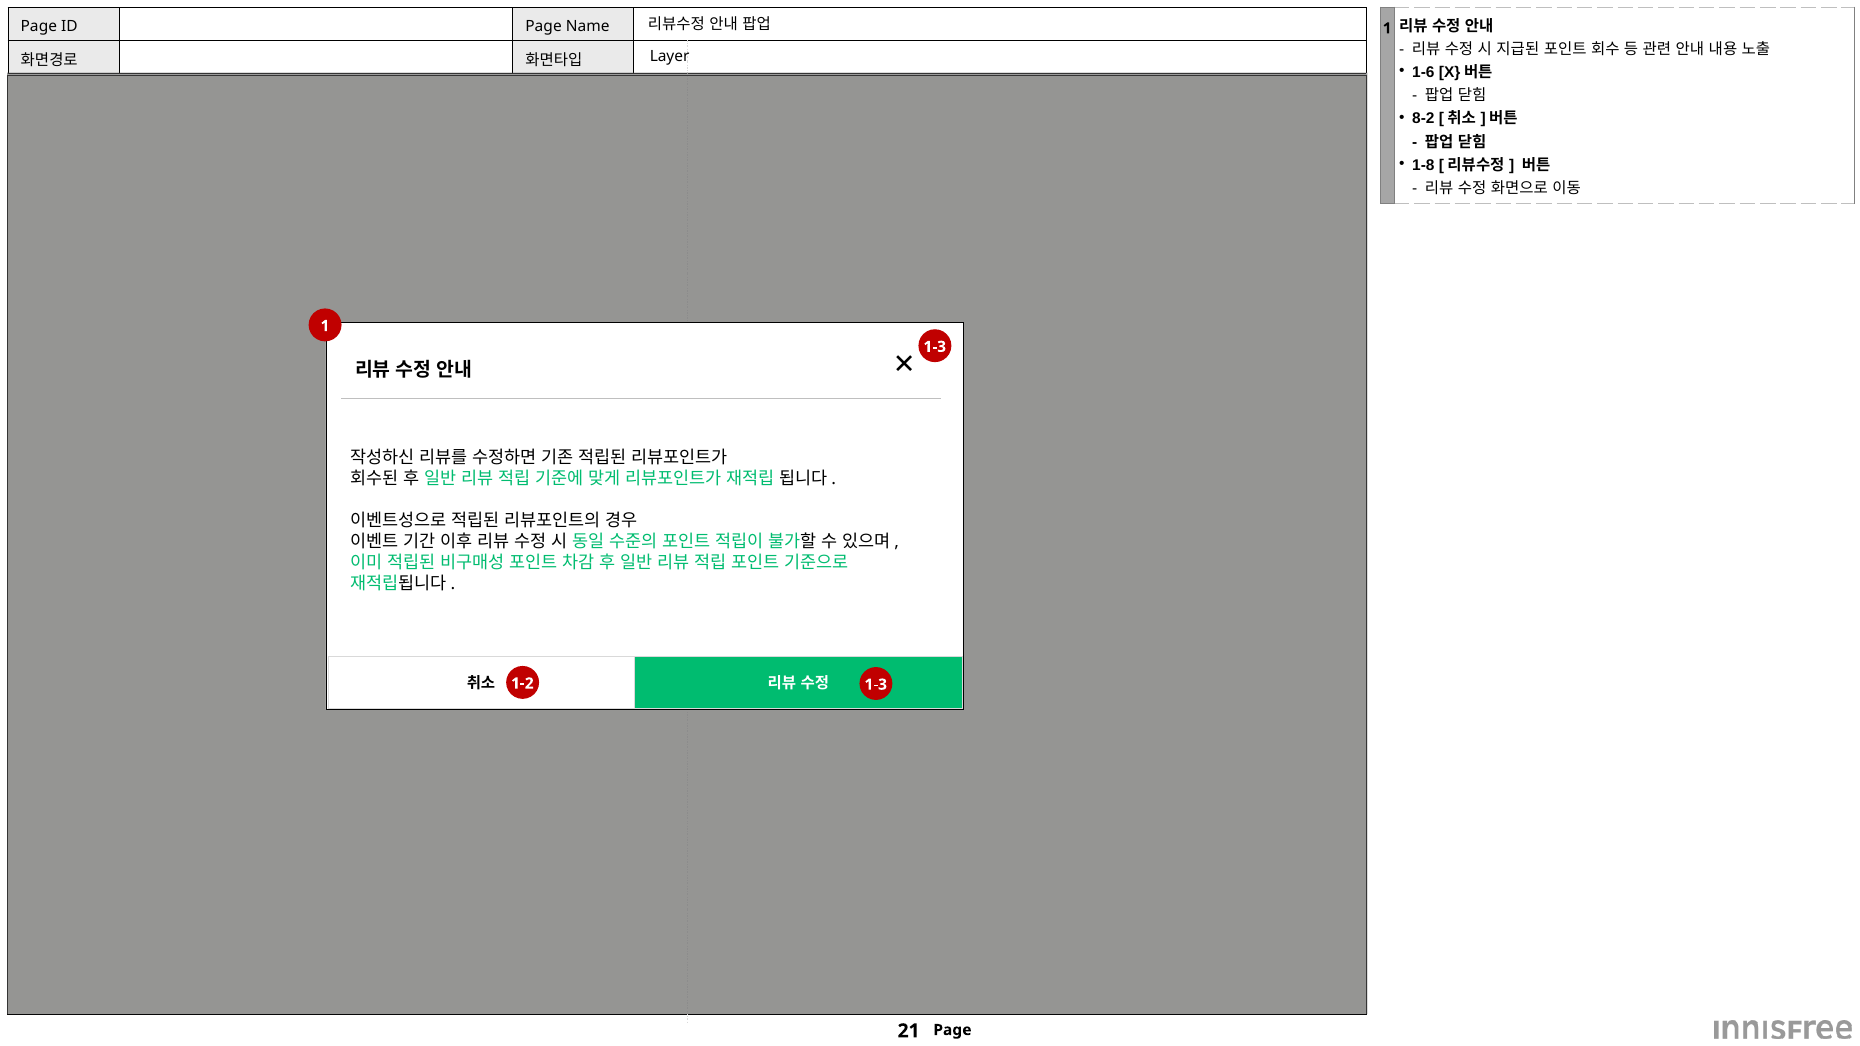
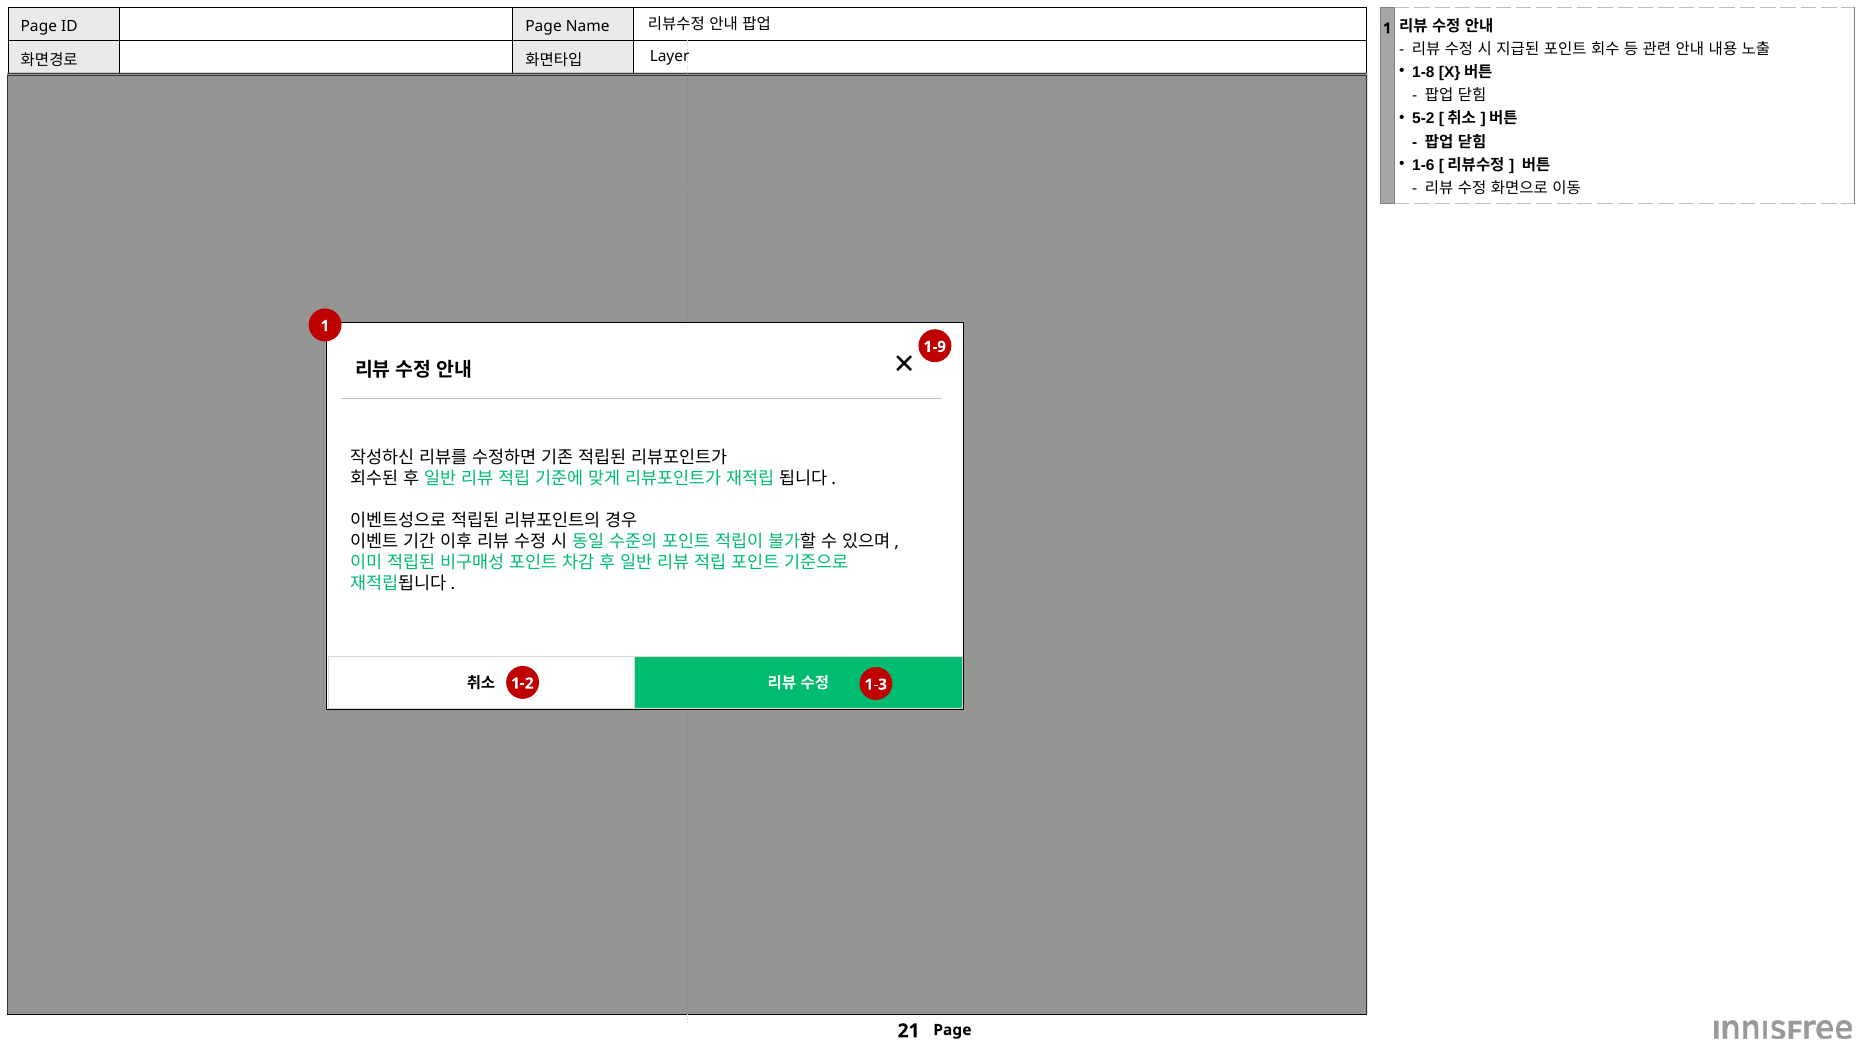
1-6: 1-6 -> 1-8 (1423, 72)
8-2: 8-2 -> 5-2 (1423, 119)
1-8: 1-8 -> 1-6 (1423, 165)
1-3: 1-3 -> 1-9 (935, 347)
